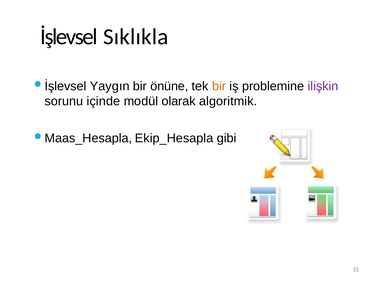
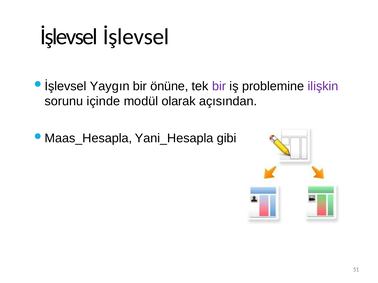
İşlevsel Sıklıkla: Sıklıkla -> İşlevsel (136, 37)
bir colour: orange -> purple (219, 86)
algoritmik: algoritmik -> açısından (228, 101)
Ekip_Hesapla: Ekip_Hesapla -> Yani_Hesapla (174, 139)
